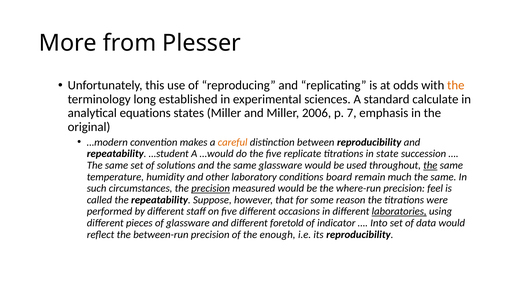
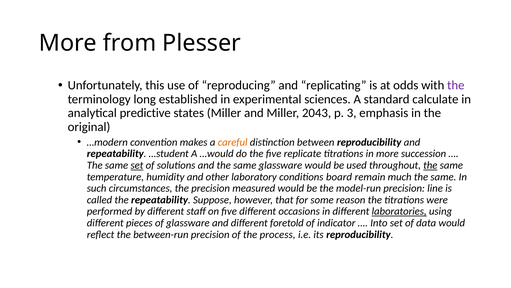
the colour: orange -> purple (456, 85)
equations: equations -> predictive (145, 113)
2006: 2006 -> 2043 (317, 113)
7: 7 -> 3 (352, 113)
in state: state -> more (387, 153)
set underline: none -> present (137, 165)
precision underline: present -> none (211, 188)
where-run: where-run -> model-run (358, 188)
feel: feel -> line (435, 188)
enough: enough -> process (278, 234)
